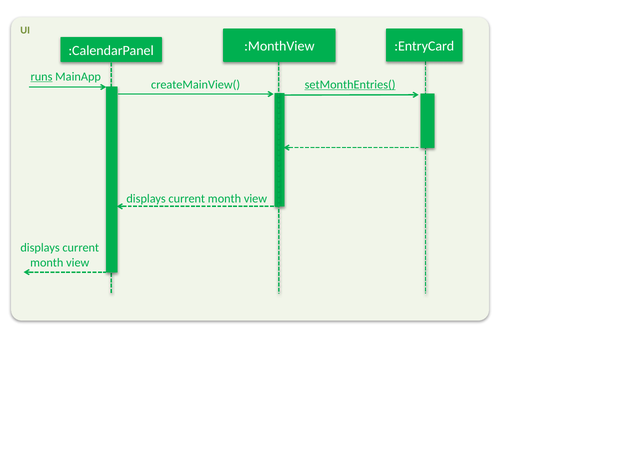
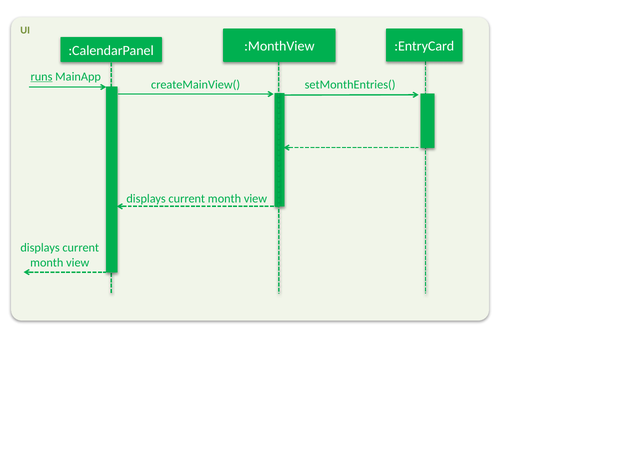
setMonthEntries( underline: present -> none (350, 85)
